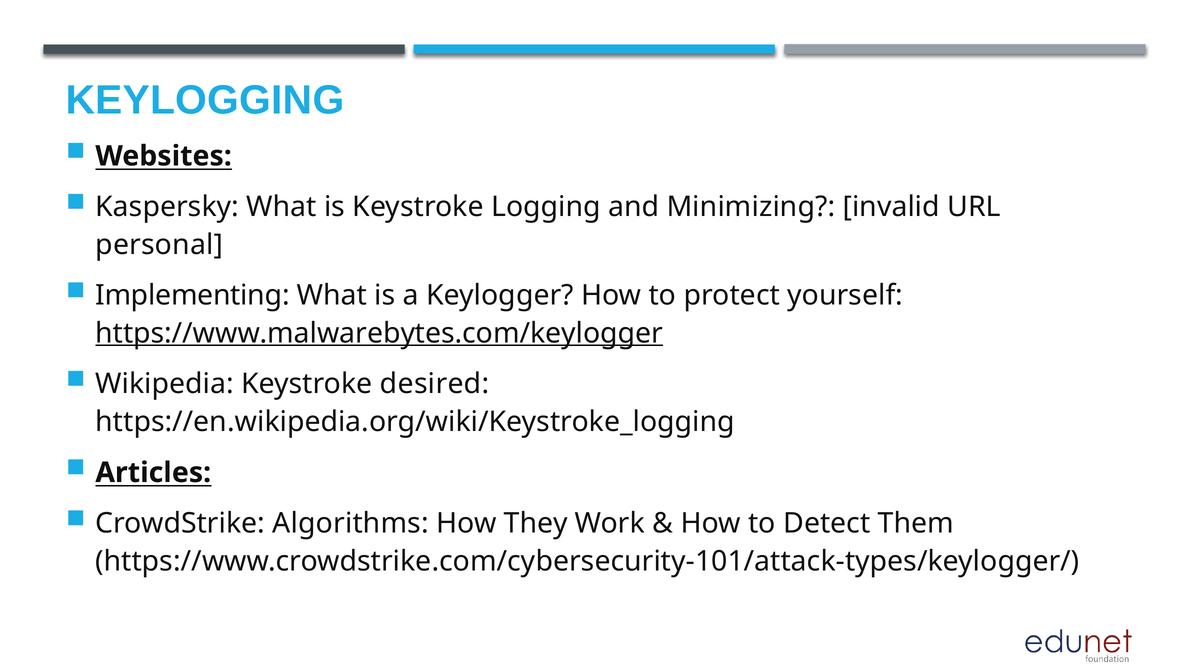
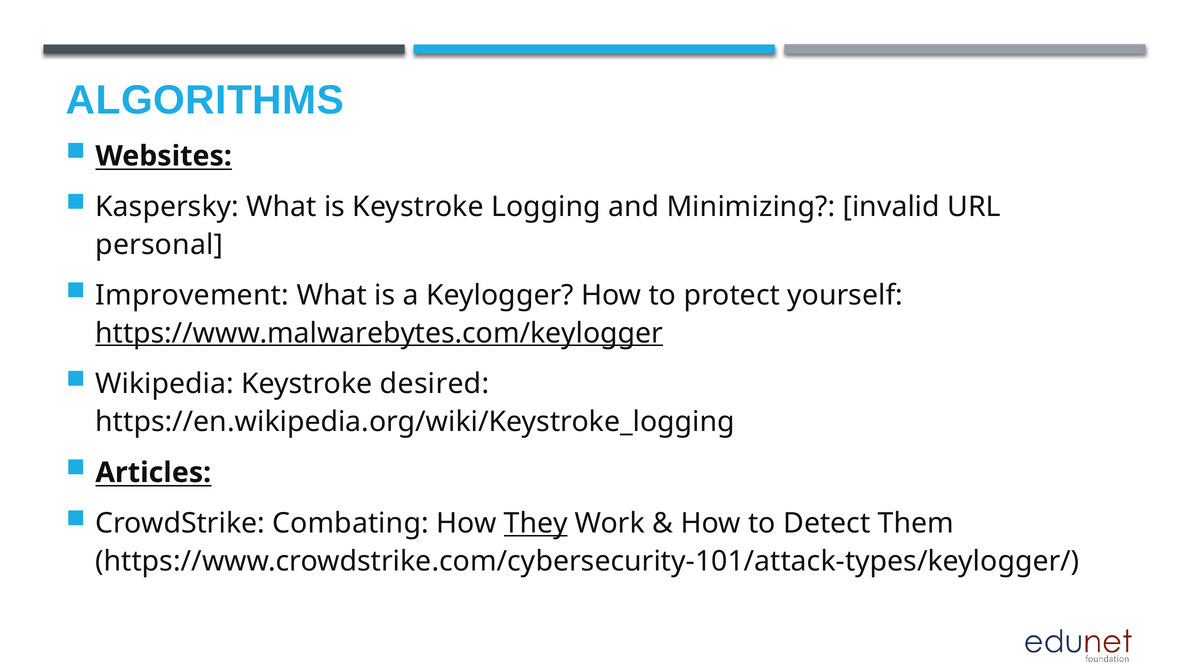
KEYLOGGING: KEYLOGGING -> ALGORITHMS (205, 100)
Implementing: Implementing -> Improvement (192, 295)
Algorithms: Algorithms -> Combating (351, 523)
They underline: none -> present (536, 523)
